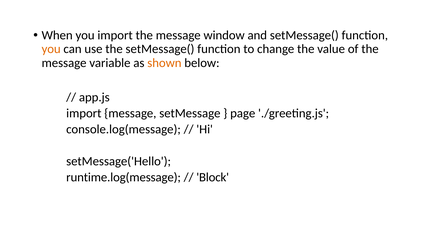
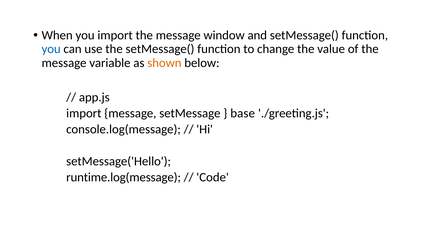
you colour: orange -> blue (51, 49)
page: page -> base (243, 113)
Block: Block -> Code (213, 178)
